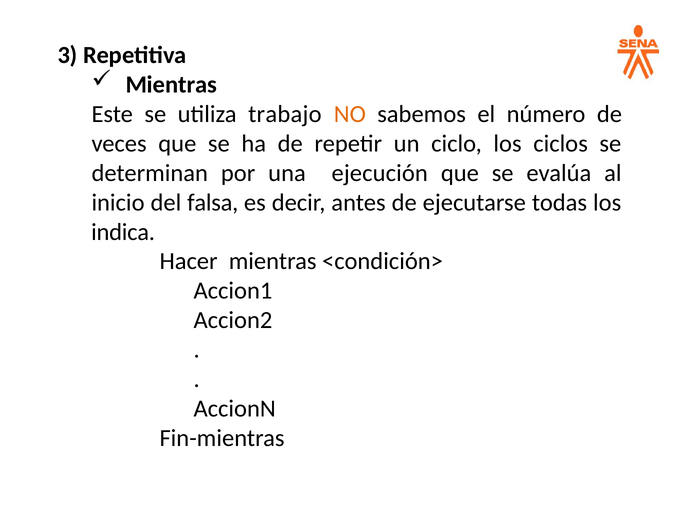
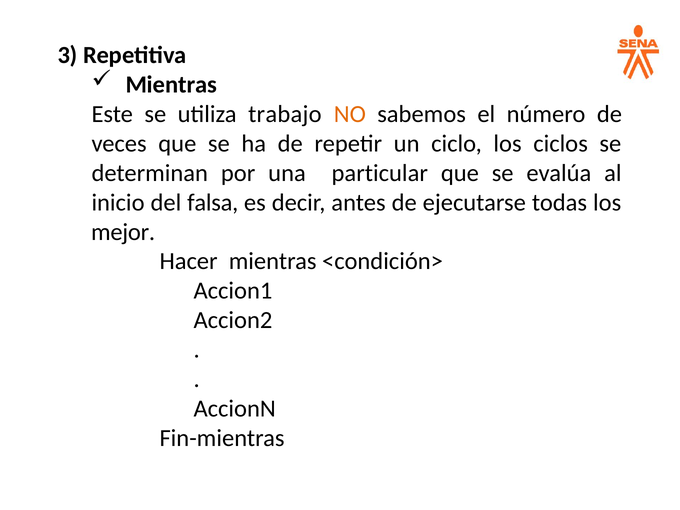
ejecución: ejecución -> particular (380, 173)
indica: indica -> mejor (123, 232)
